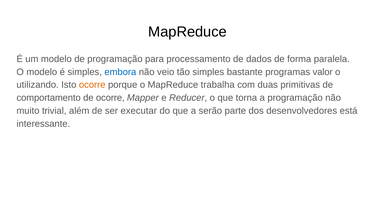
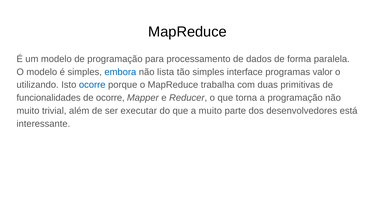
veio: veio -> lista (166, 72)
bastante: bastante -> interface (245, 72)
ocorre colour: orange -> blue (92, 85)
comportamento: comportamento -> funcionalidades (49, 98)
a serão: serão -> muito (210, 111)
